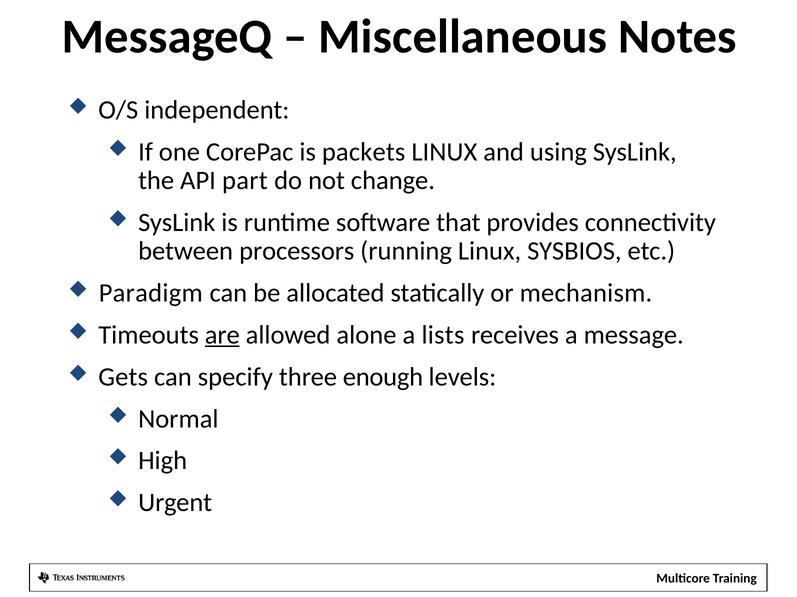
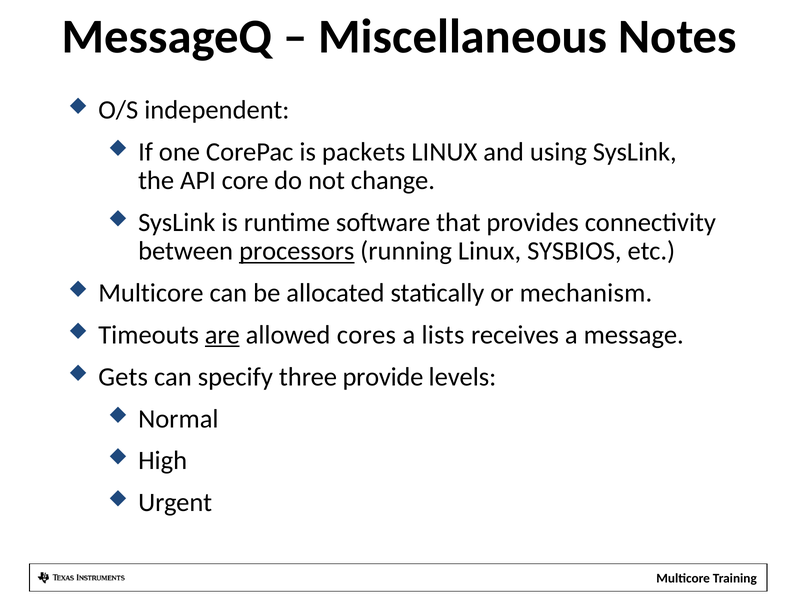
part: part -> core (245, 181)
processors underline: none -> present (297, 251)
Paradigm: Paradigm -> Multicore (151, 293)
alone: alone -> cores (366, 335)
enough: enough -> provide (383, 377)
